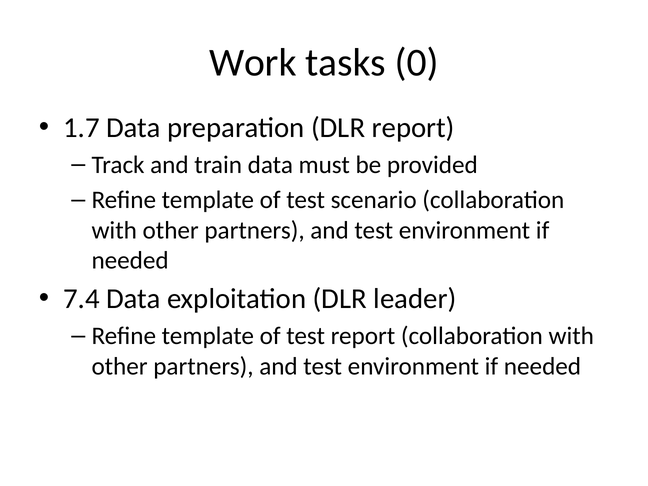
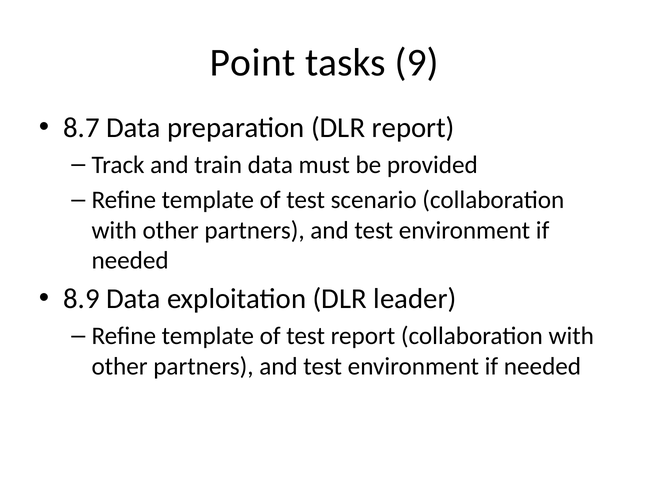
Work: Work -> Point (253, 63)
0: 0 -> 9 (417, 63)
1.7: 1.7 -> 8.7 (81, 128)
7.4: 7.4 -> 8.9 (81, 299)
